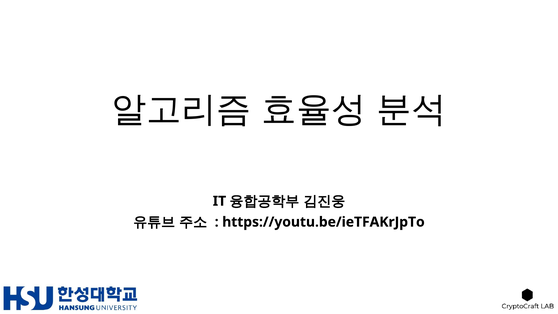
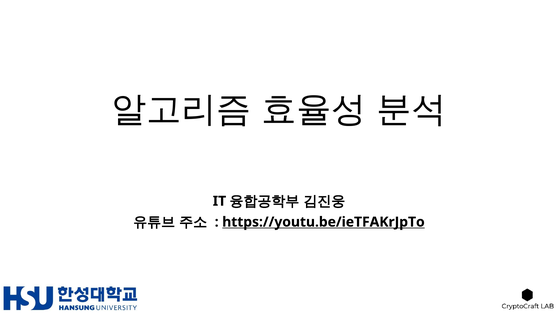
https://youtu.be/ieTFAKrJpTo underline: none -> present (323, 222)
